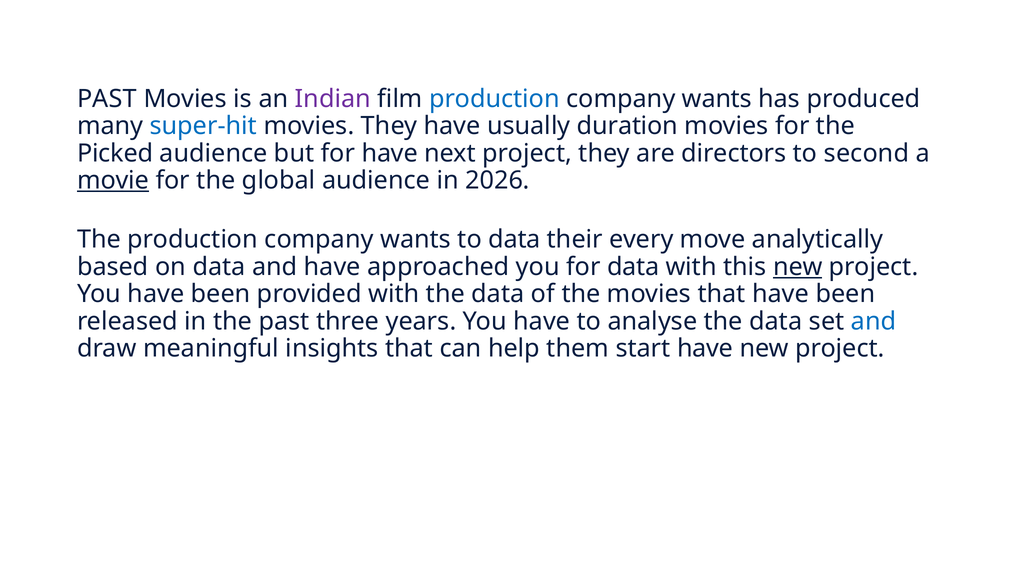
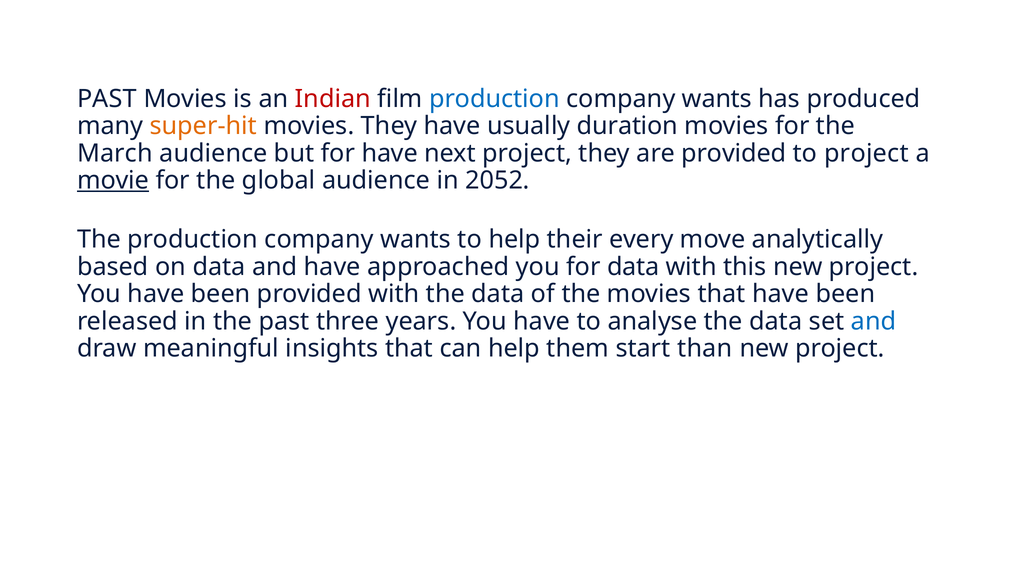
Indian colour: purple -> red (333, 99)
super-hit colour: blue -> orange (203, 126)
Picked: Picked -> March (115, 153)
are directors: directors -> provided (734, 153)
to second: second -> project (866, 153)
2026: 2026 -> 2052 (498, 181)
to data: data -> help (514, 240)
new underline: present -> none (798, 267)
start have: have -> than (705, 349)
